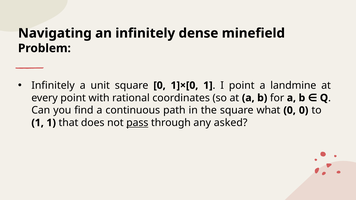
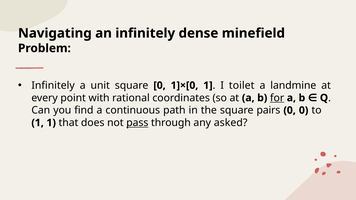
I point: point -> toilet (242, 86)
for underline: none -> present (277, 98)
what: what -> pairs (268, 110)
